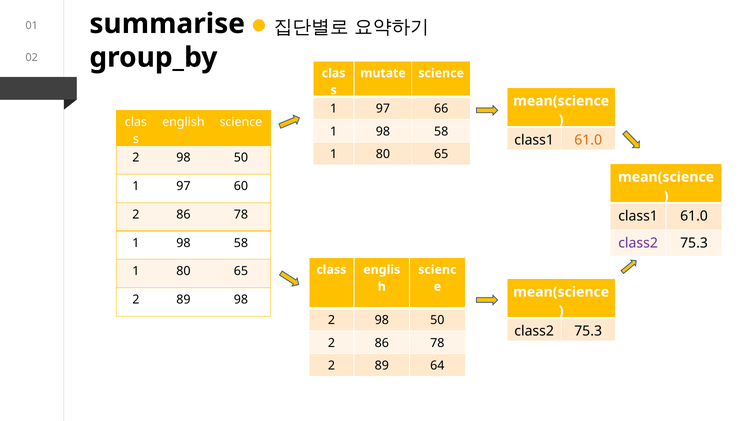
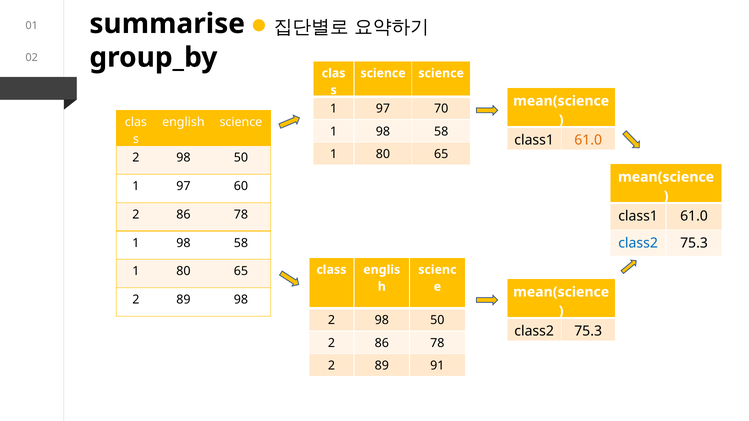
mutate: mutate -> science (383, 73)
66: 66 -> 70 (441, 109)
class2 colour: purple -> blue (638, 243)
64: 64 -> 91 (437, 366)
